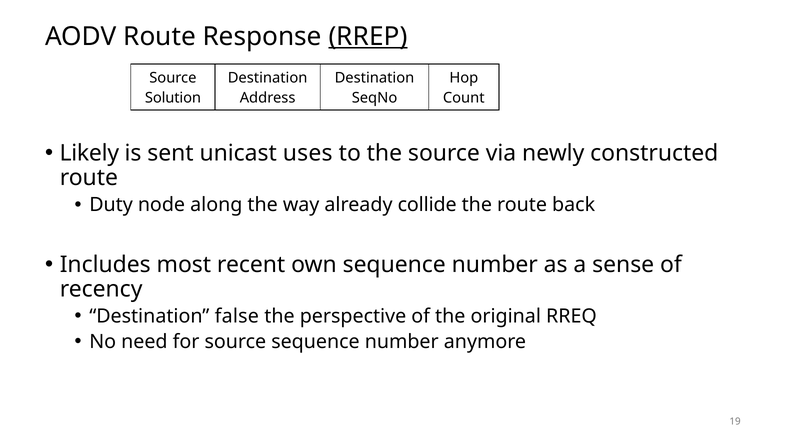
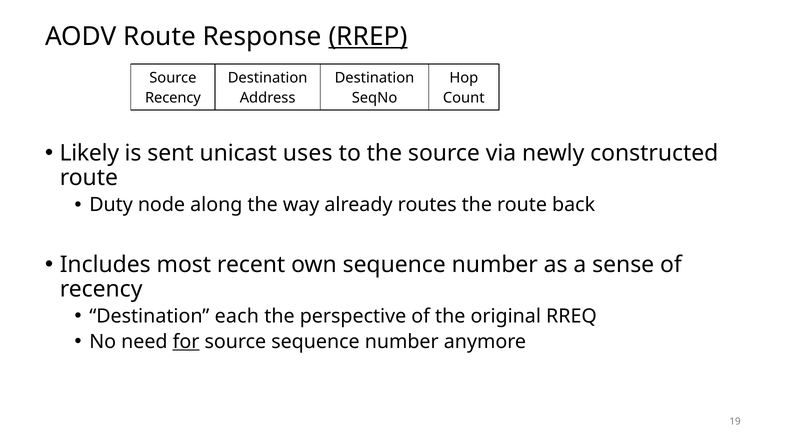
Solution: Solution -> Recency (173, 98)
collide: collide -> routes (427, 205)
false: false -> each (237, 316)
for underline: none -> present (186, 342)
